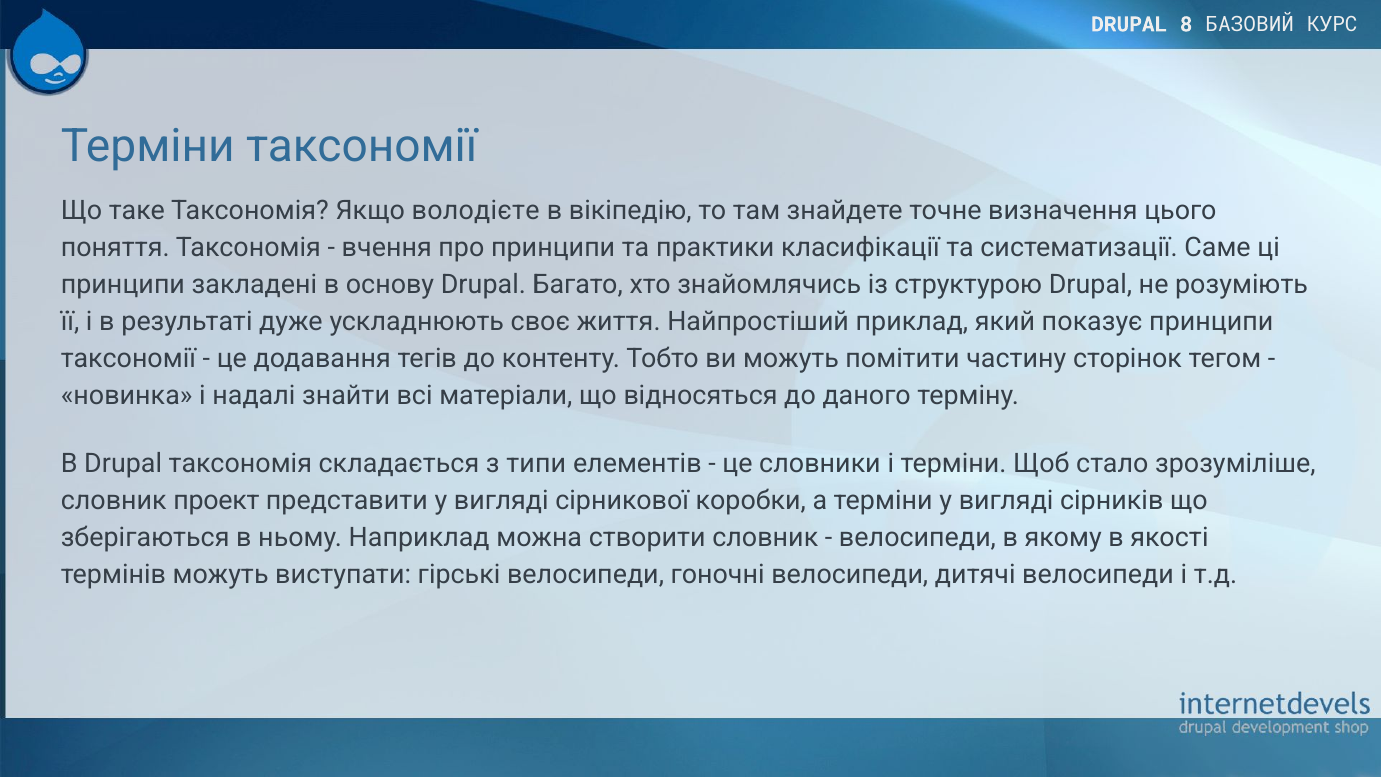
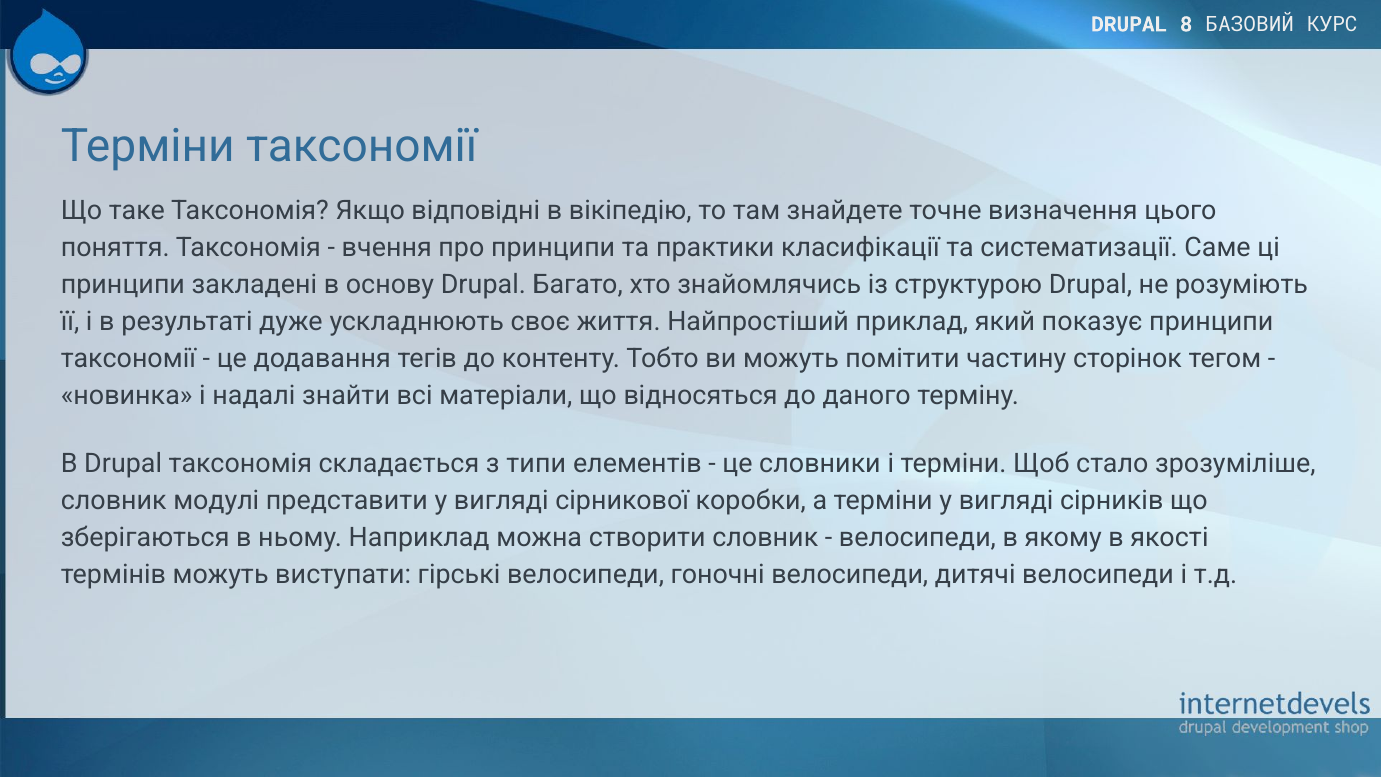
володієте: володієте -> відповідні (476, 211)
проект: проект -> модулі (216, 500)
